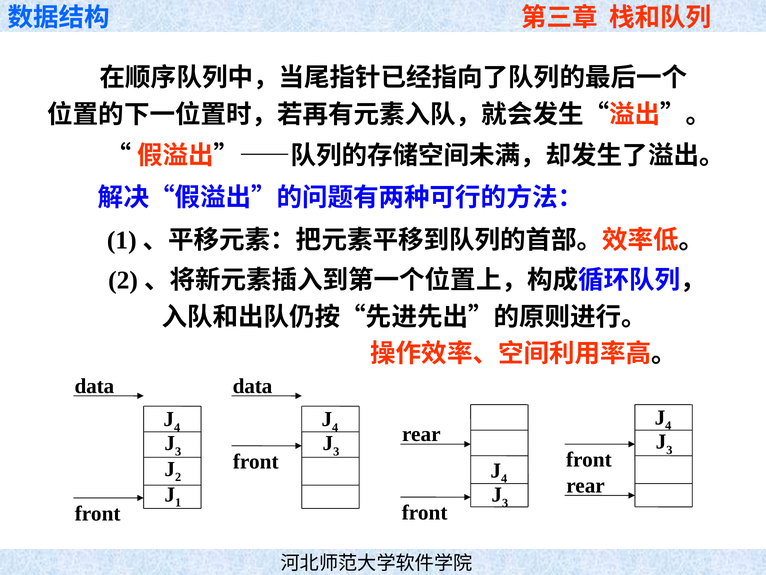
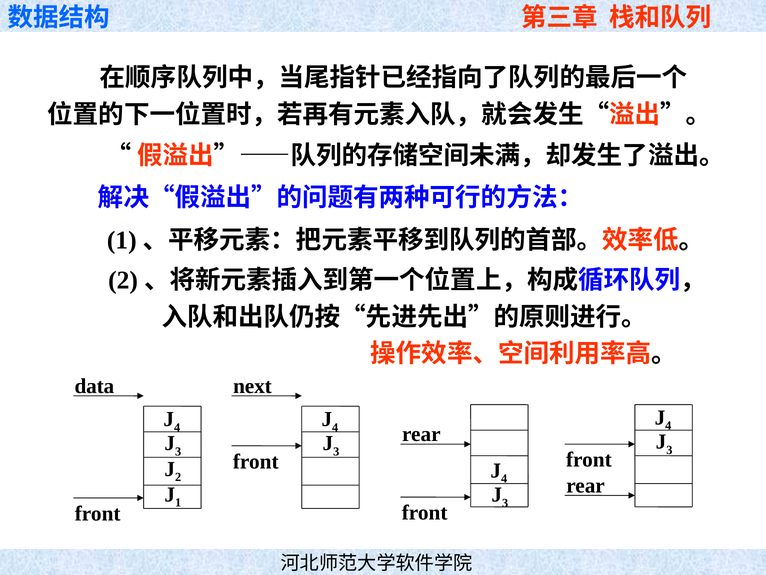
data: data -> next (252, 386)
